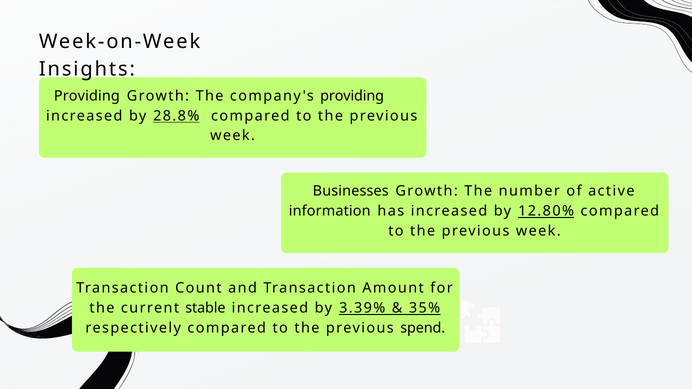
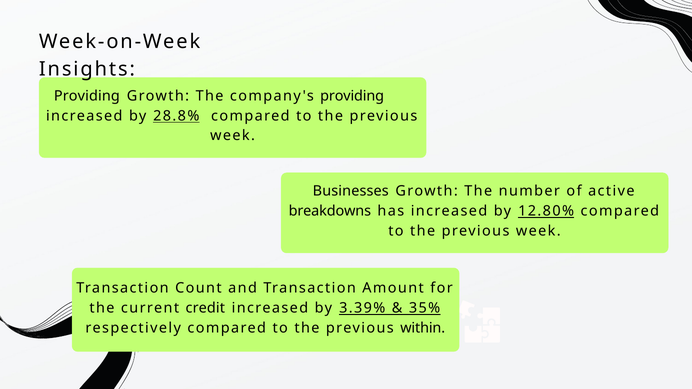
information: information -> breakdowns (330, 211)
stable: stable -> credit (205, 308)
spend: spend -> within (423, 328)
